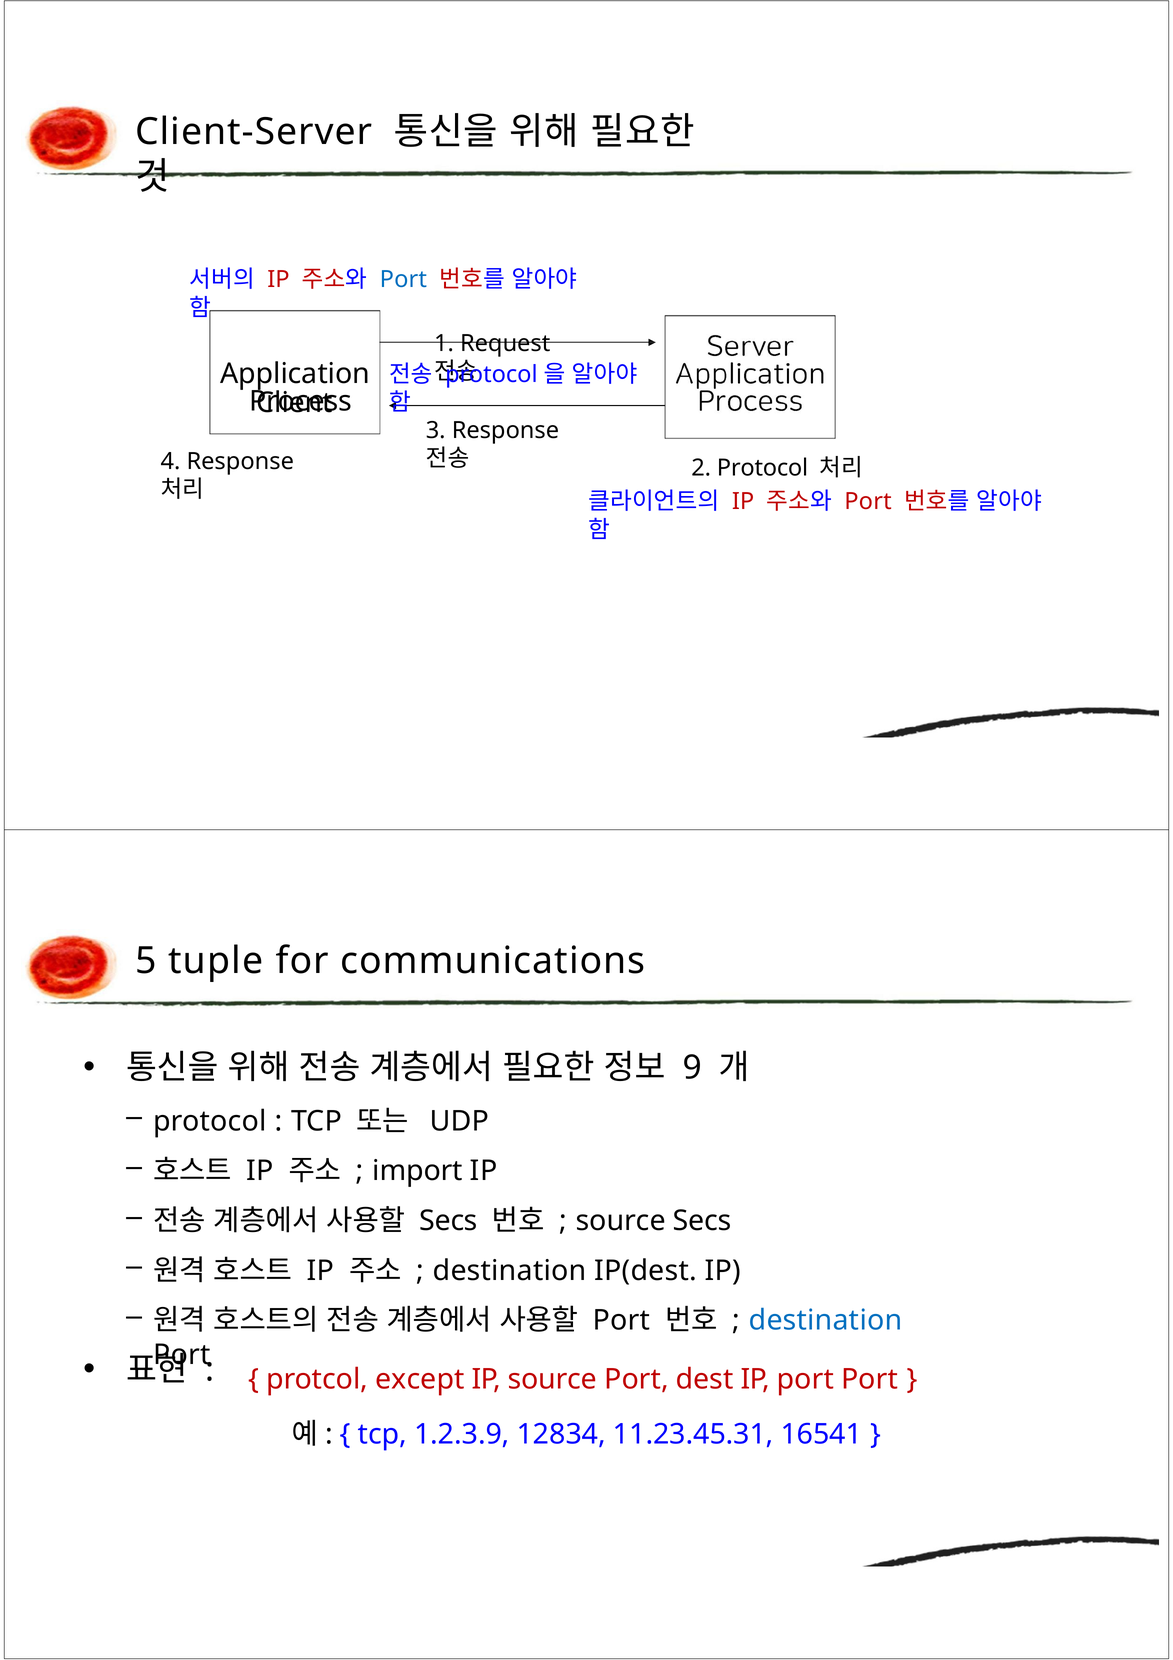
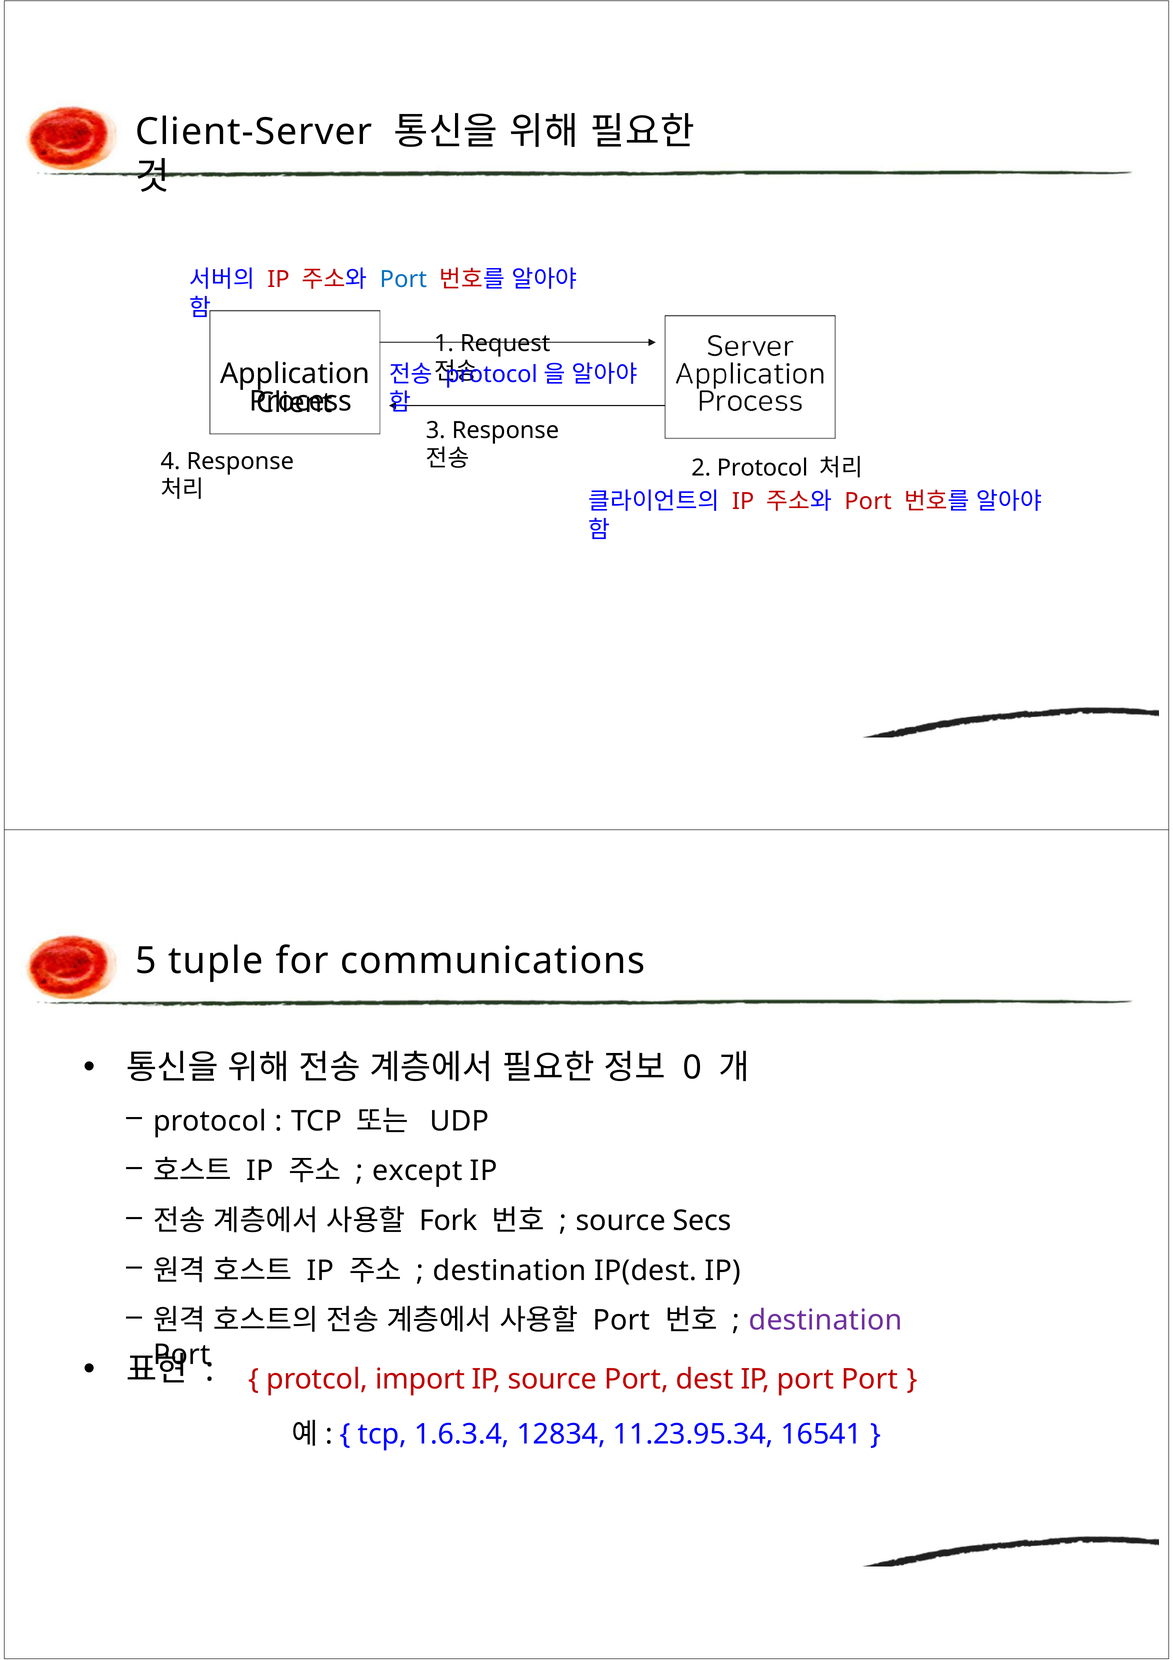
9: 9 -> 0 (692, 1068)
import: import -> except (417, 1171)
Secs: Secs -> Fork (448, 1221)
destination colour: blue -> purple (826, 1320)
except: except -> import (420, 1379)
1.2.3.9: 1.2.3.9 -> 1.6.3.4 (462, 1434)
11.23.45.31: 11.23.45.31 -> 11.23.95.34 (693, 1434)
